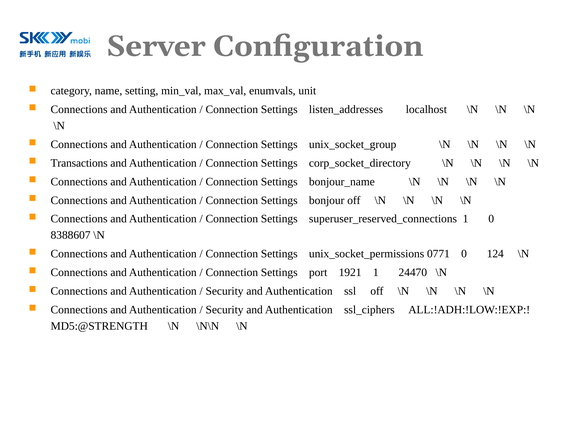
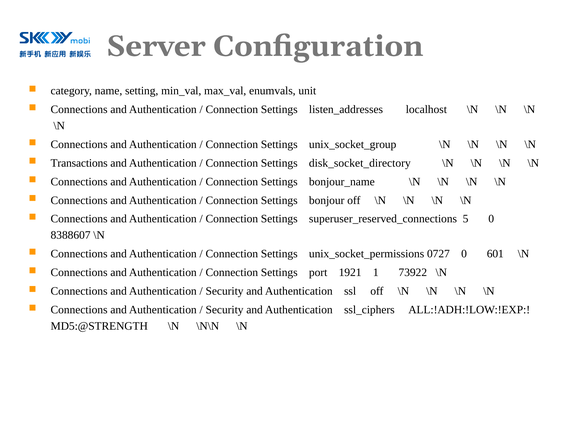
corp_socket_directory: corp_socket_directory -> disk_socket_directory (360, 163)
superuser_reserved_connections 1: 1 -> 5 (466, 219)
0771: 0771 -> 0727 (438, 254)
124: 124 -> 601 (495, 254)
24470: 24470 -> 73922 (413, 273)
